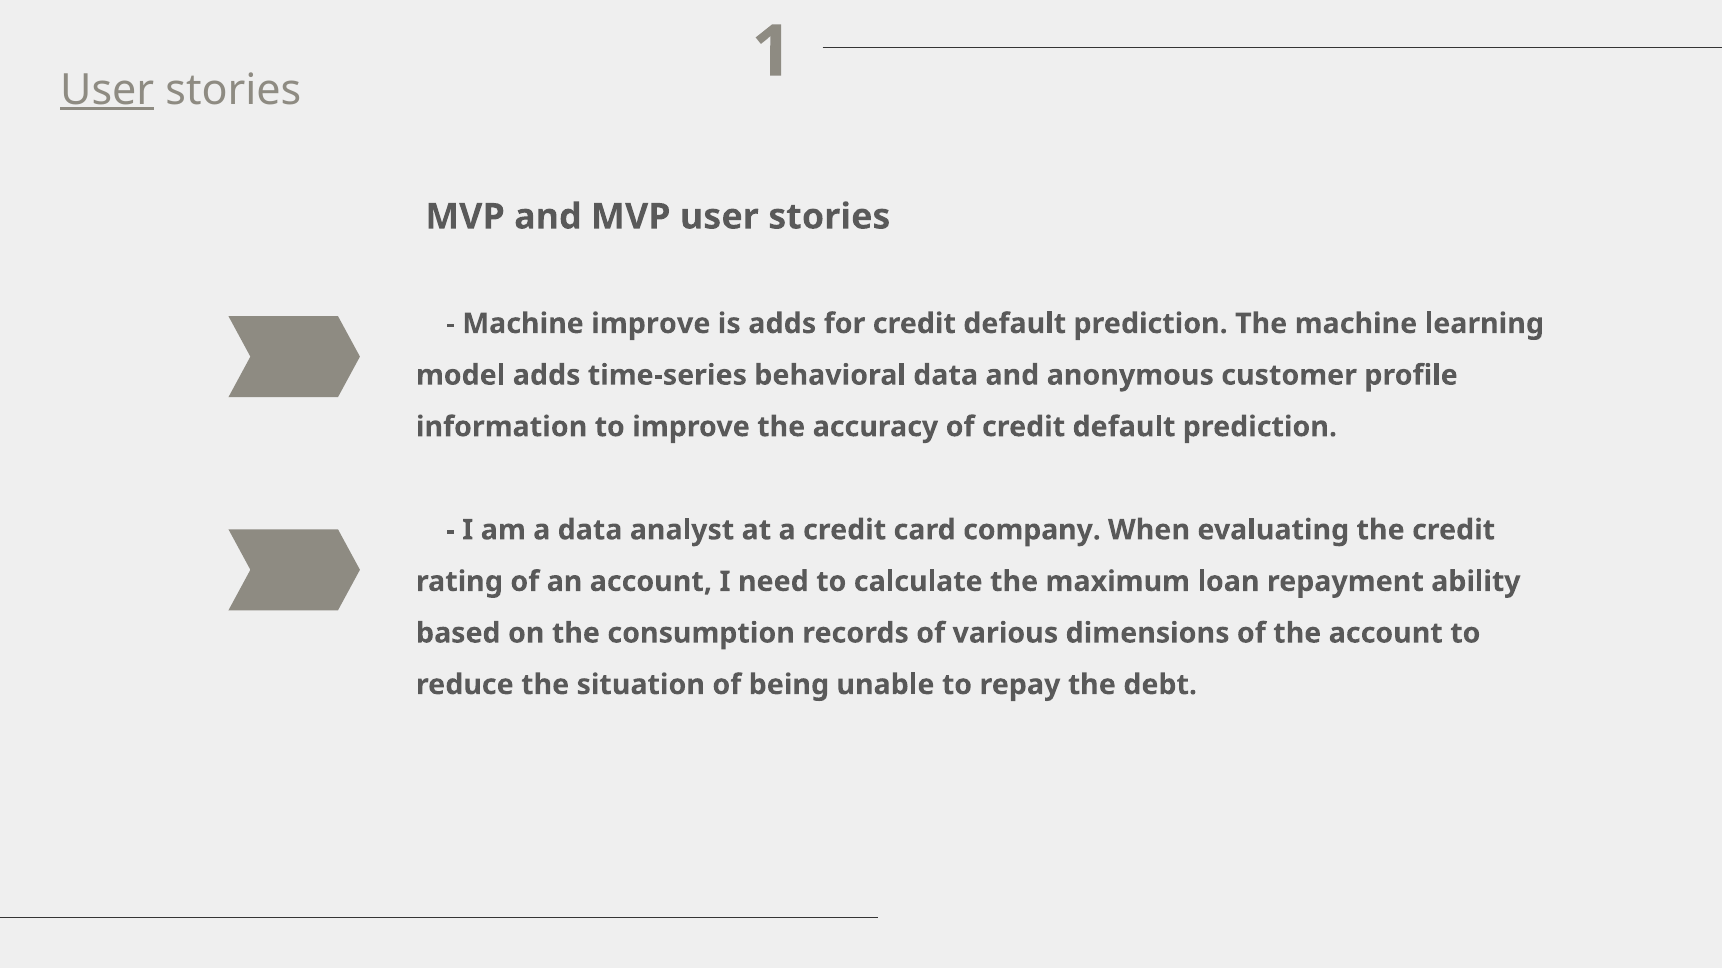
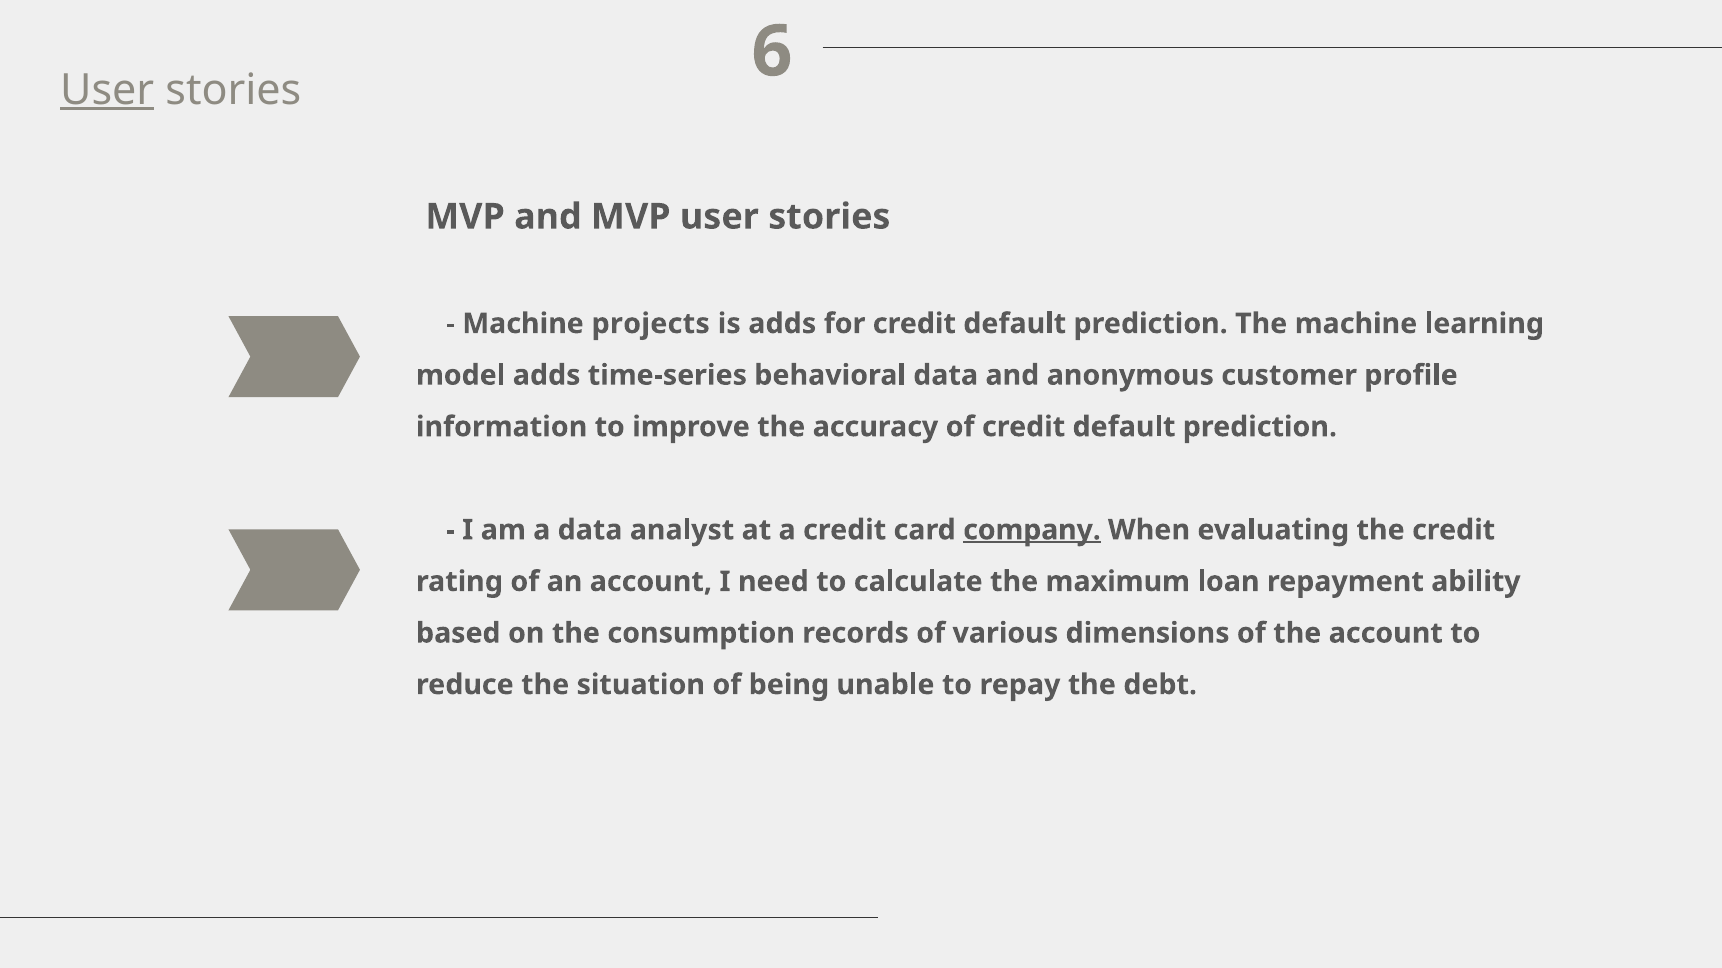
1: 1 -> 6 (772, 52)
Machine improve: improve -> projects (651, 324)
company underline: none -> present (1032, 530)
